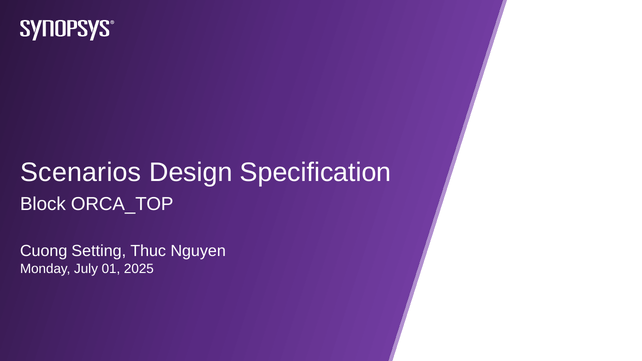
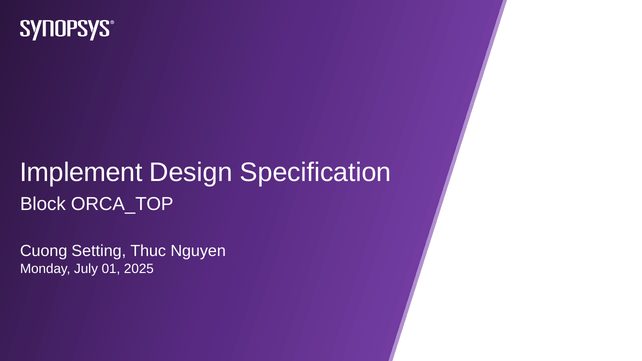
Scenarios: Scenarios -> Implement (81, 173)
